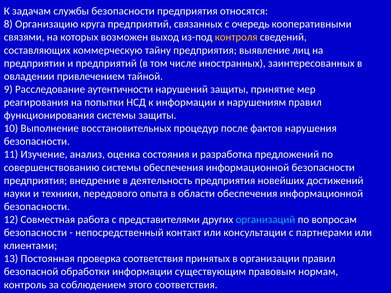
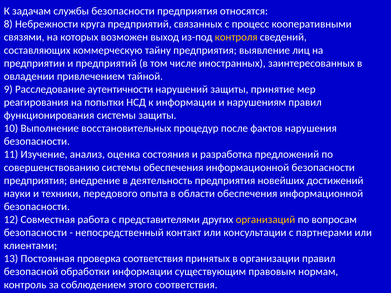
Организацию: Организацию -> Небрежности (47, 24)
очередь: очередь -> процесс (251, 24)
организаций colour: light blue -> yellow (265, 220)
